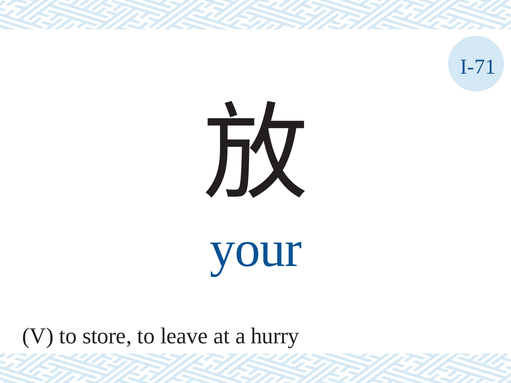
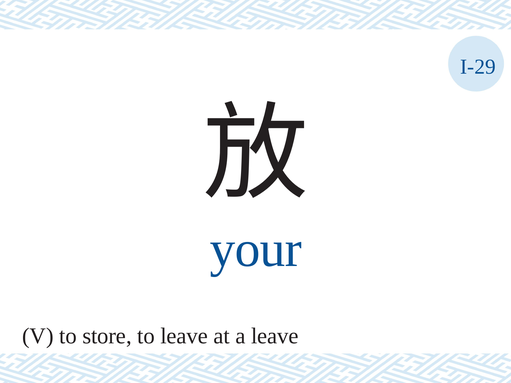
I-71: I-71 -> I-29 (478, 67)
a hurry: hurry -> leave (275, 336)
